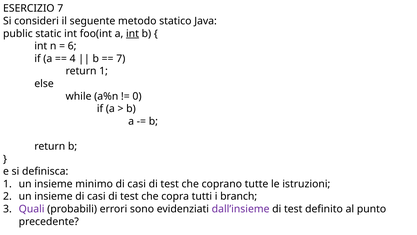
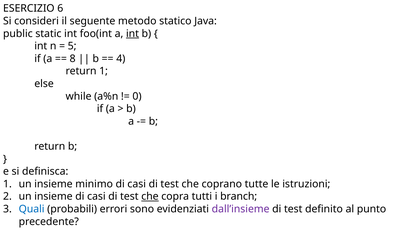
ESERCIZIO 7: 7 -> 6 (60, 9)
6: 6 -> 5 (72, 46)
4: 4 -> 8 (73, 59)
7: 7 -> 4 (121, 59)
che underline: none -> present (150, 196)
Quali colour: purple -> blue (32, 209)
